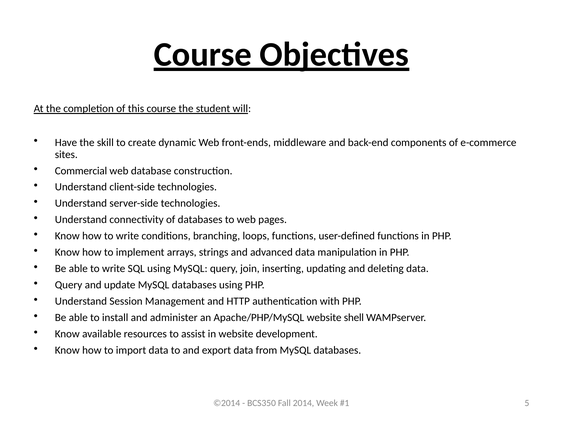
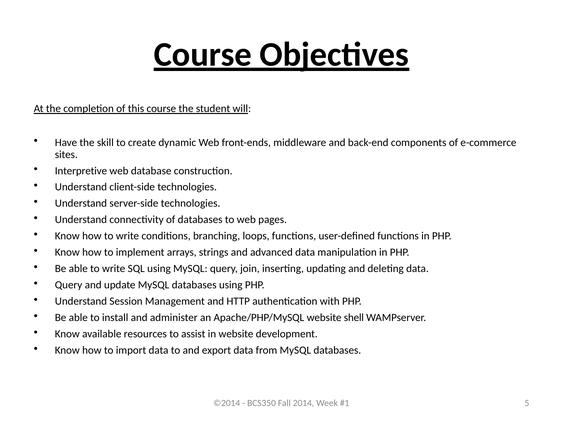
Commercial: Commercial -> Interpretive (81, 171)
